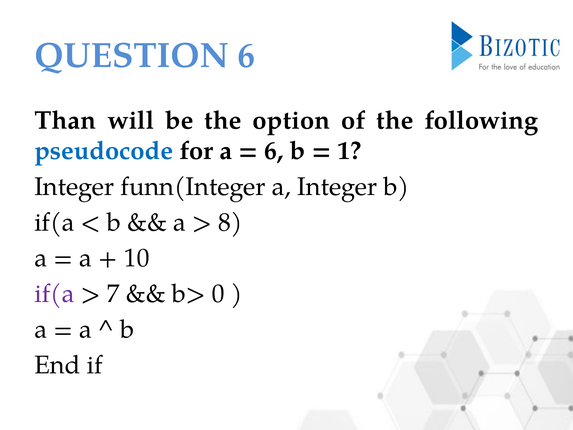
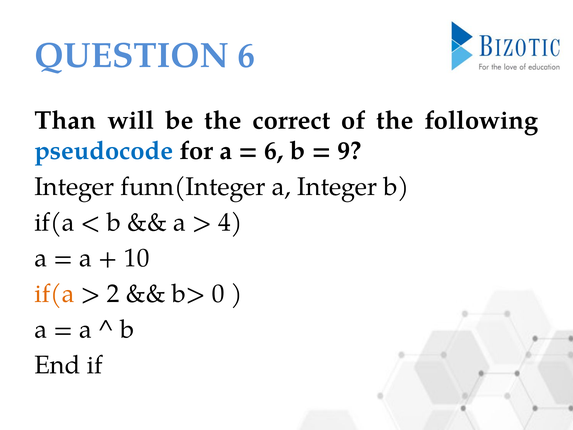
option: option -> correct (291, 120)
1: 1 -> 9 (350, 151)
8: 8 -> 4 (230, 222)
if(a colour: purple -> orange (54, 294)
7: 7 -> 2 (113, 294)
